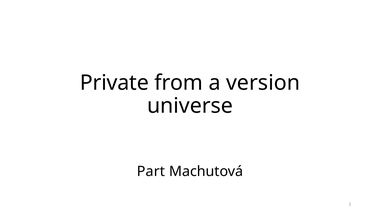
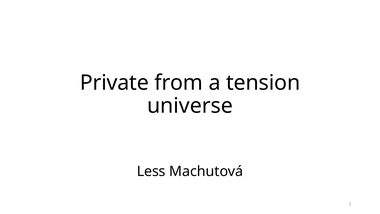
version: version -> tension (263, 83)
Part: Part -> Less (151, 171)
